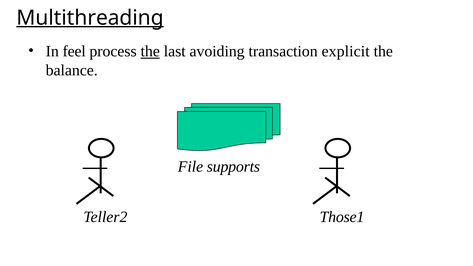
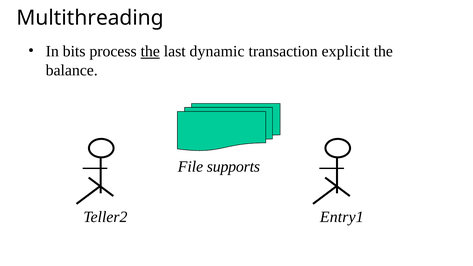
Multithreading underline: present -> none (90, 18)
feel: feel -> bits (74, 51)
avoiding: avoiding -> dynamic (217, 51)
Those1: Those1 -> Entry1 (342, 217)
